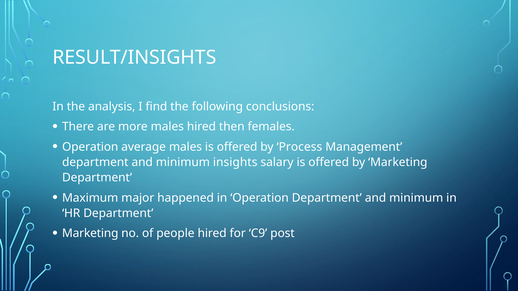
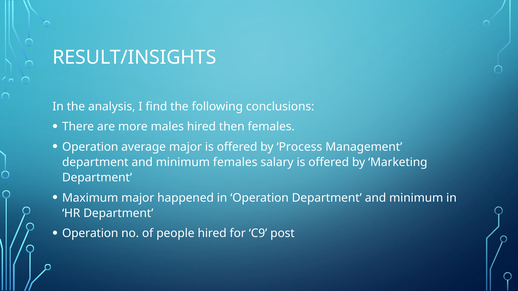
average males: males -> major (185, 147)
minimum insights: insights -> females (235, 162)
Marketing: Marketing -> Operation (90, 234)
